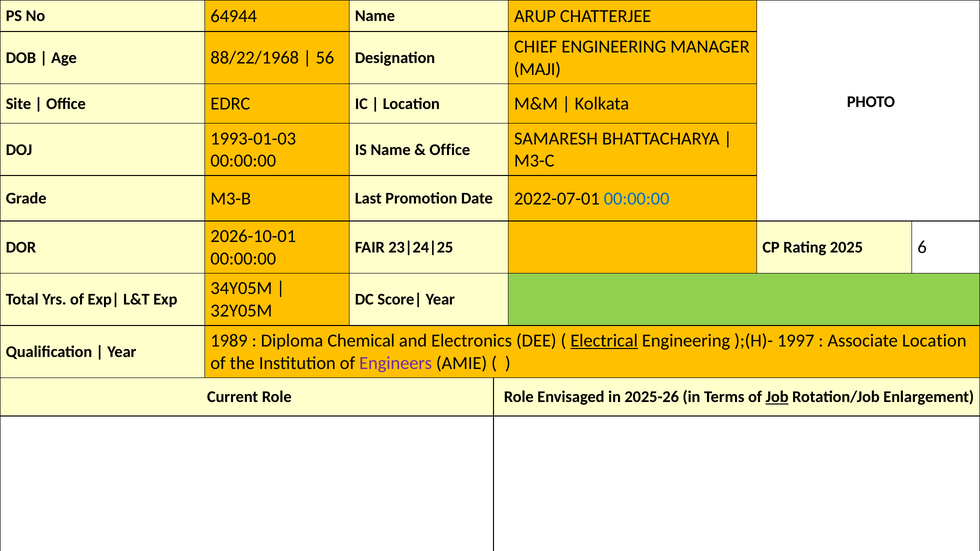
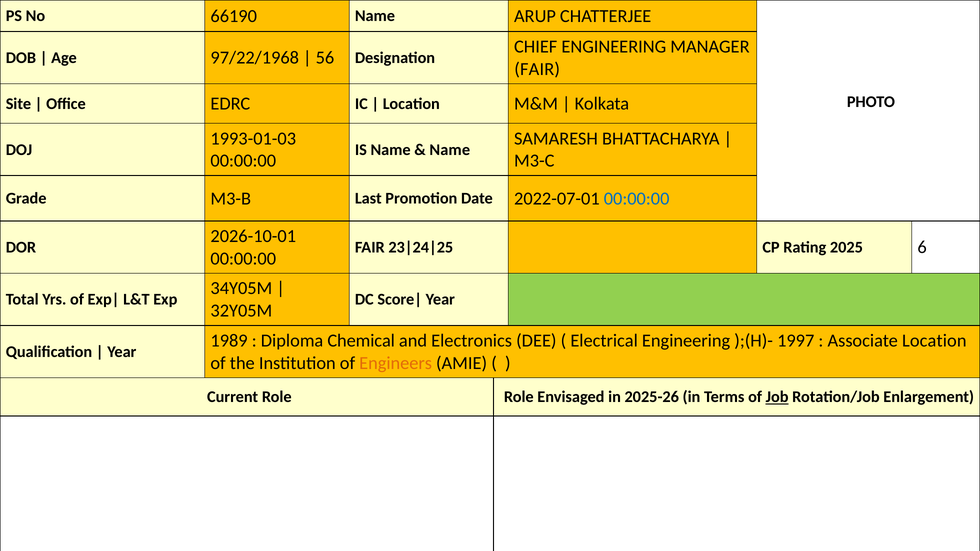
64944: 64944 -> 66190 (234, 16)
88/22/1968: 88/22/1968 -> 97/22/1968 (255, 58)
MAJI: MAJI -> FAIR (537, 69)
Office: Office -> Name (450, 150)
Electrical underline: present -> none (604, 341)
Engineers colour: purple -> orange (396, 363)
